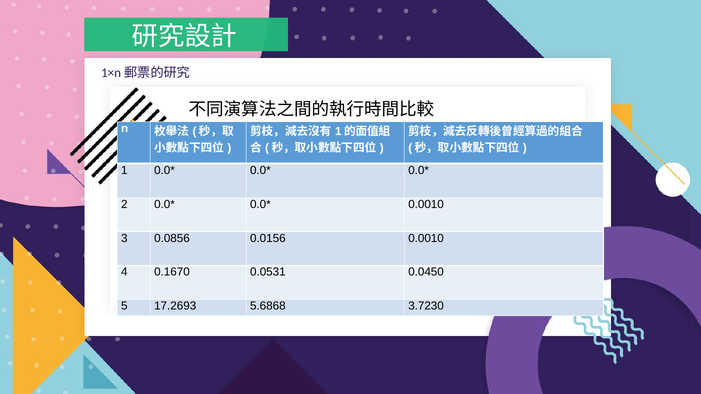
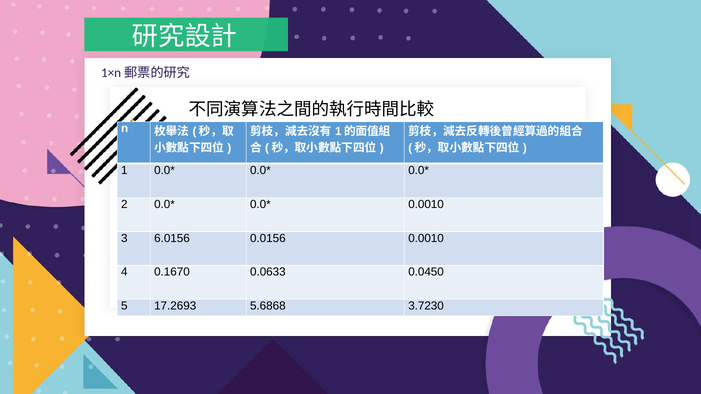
0.0856: 0.0856 -> 6.0156 (172, 238)
0.0531: 0.0531 -> 0.0633 (268, 272)
